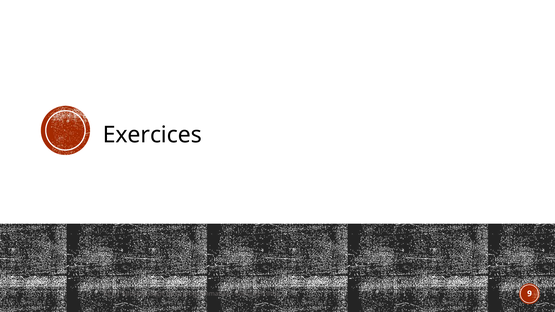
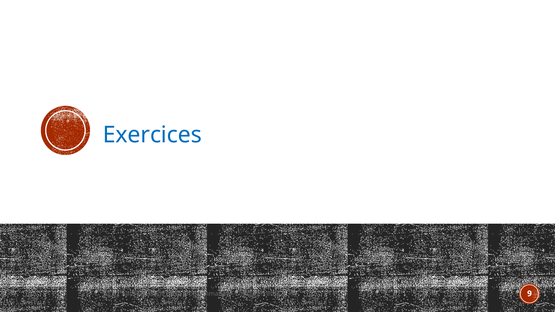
Exercices colour: black -> blue (152, 135)
